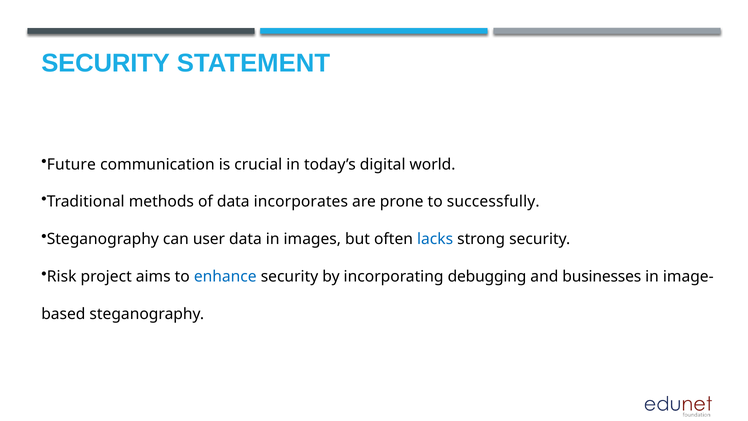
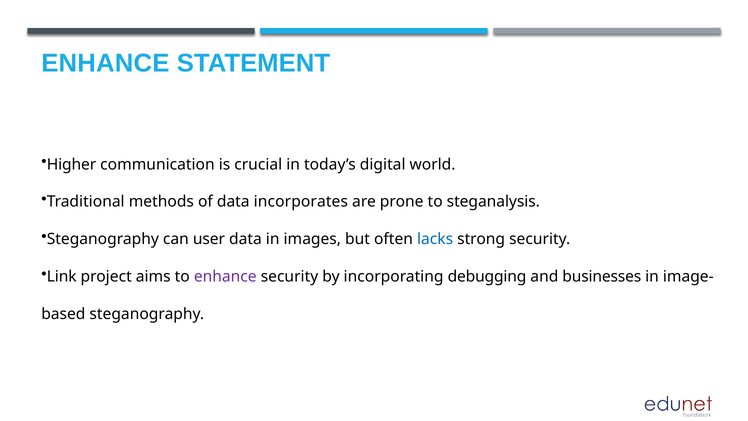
SECURITY: SECURITY -> ENHANCE (105, 63)
Future: Future -> Higher (72, 164)
successfully: successfully -> steganalysis (493, 202)
Risk: Risk -> Link (62, 276)
enhance colour: blue -> purple (225, 276)
